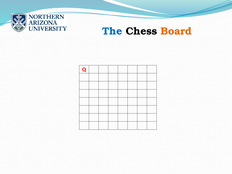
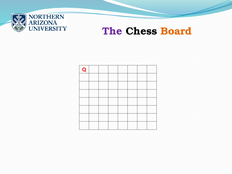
The colour: blue -> purple (112, 31)
